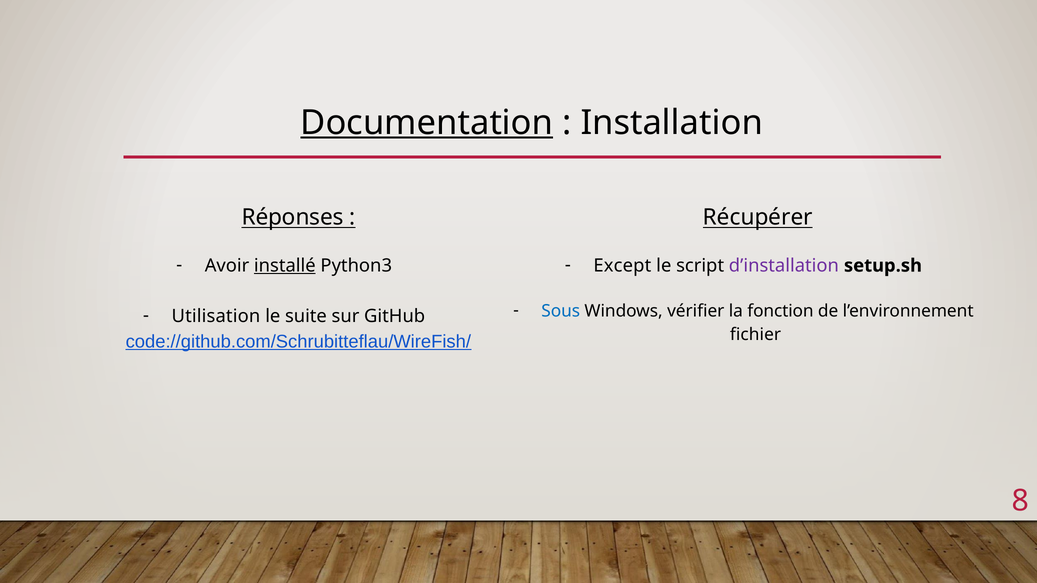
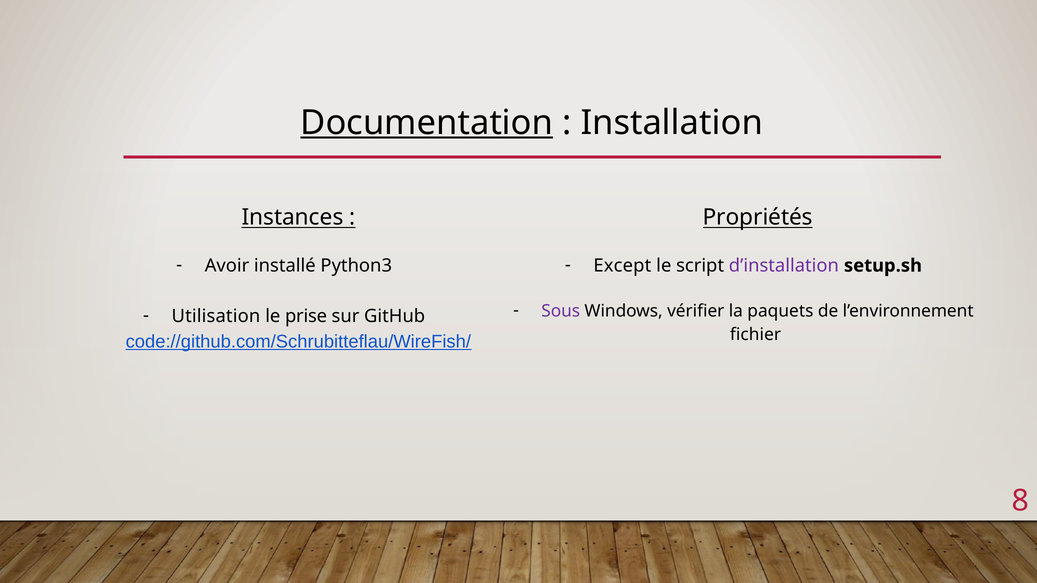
Réponses: Réponses -> Instances (293, 217)
Récupérer: Récupérer -> Propriétés (758, 217)
installé underline: present -> none (285, 266)
Sous colour: blue -> purple (561, 311)
fonction: fonction -> paquets (780, 311)
suite: suite -> prise (306, 316)
